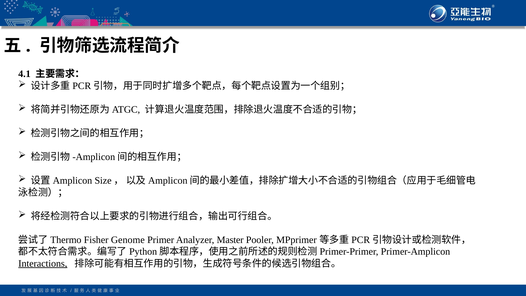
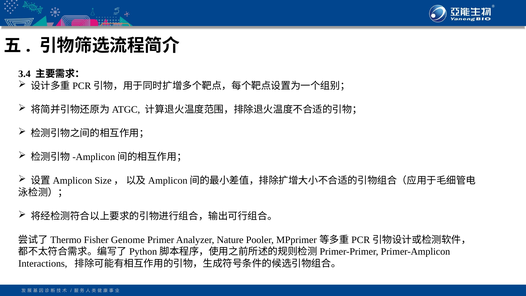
4.1: 4.1 -> 3.4 (24, 74)
Master: Master -> Nature (230, 240)
Interactions underline: present -> none (43, 263)
